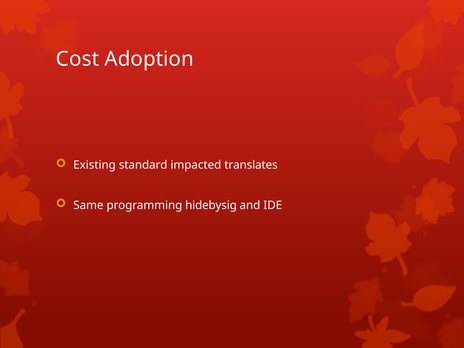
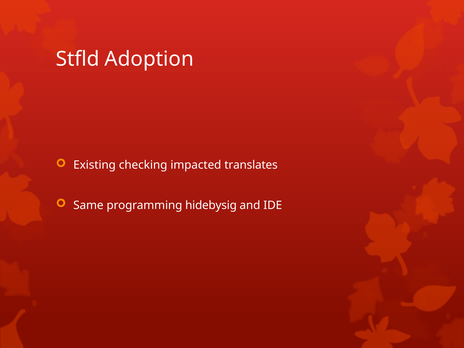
Cost: Cost -> Stfld (78, 59)
standard: standard -> checking (143, 165)
